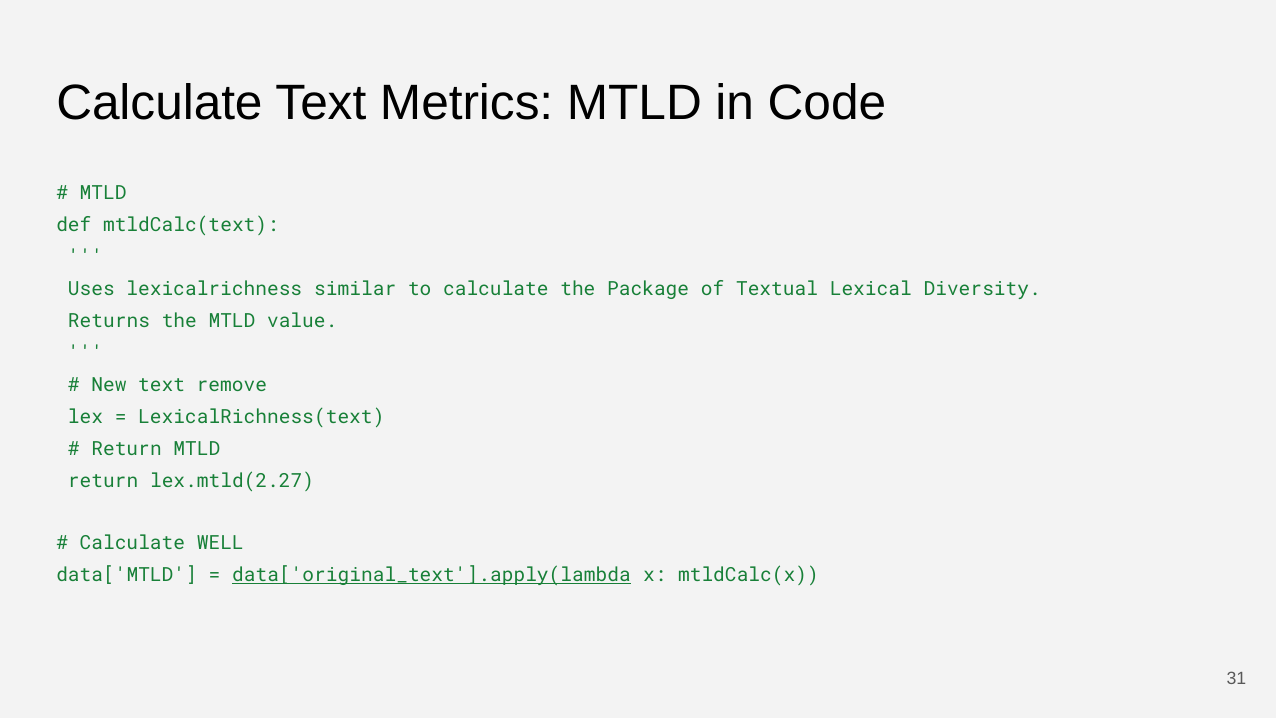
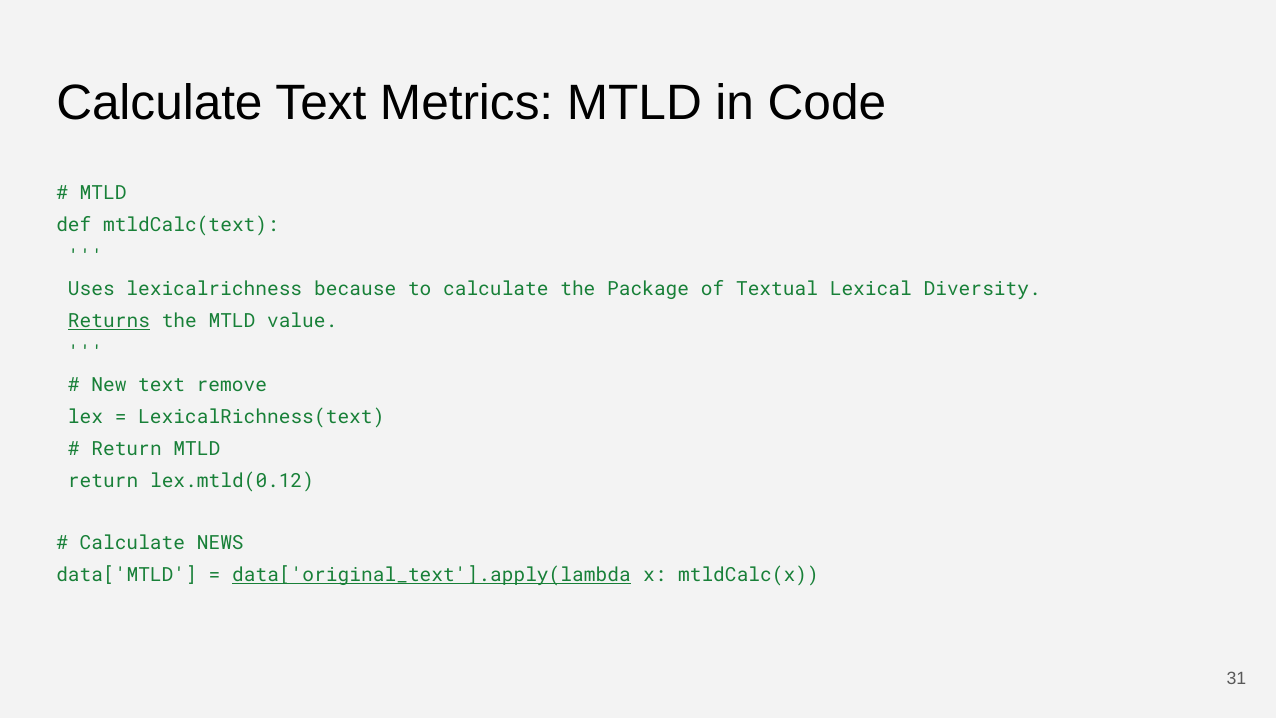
similar: similar -> because (355, 289)
Returns underline: none -> present (109, 321)
lex.mtld(2.27: lex.mtld(2.27 -> lex.mtld(0.12 (232, 481)
WELL: WELL -> NEWS (220, 543)
